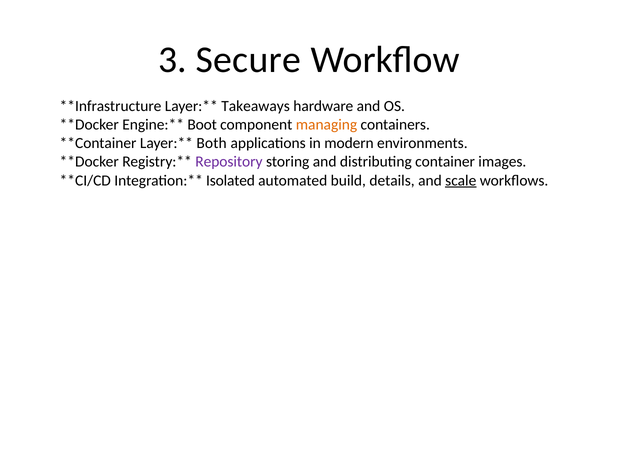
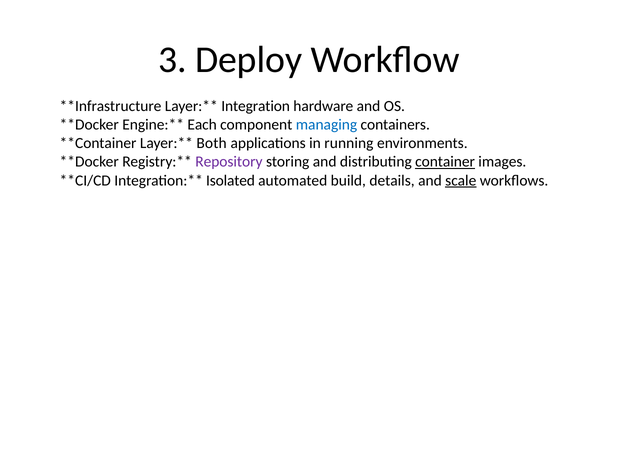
Secure: Secure -> Deploy (249, 60)
Takeaways: Takeaways -> Integration (256, 106)
Boot: Boot -> Each (202, 125)
managing colour: orange -> blue (326, 125)
modern: modern -> running (349, 143)
container underline: none -> present (445, 162)
